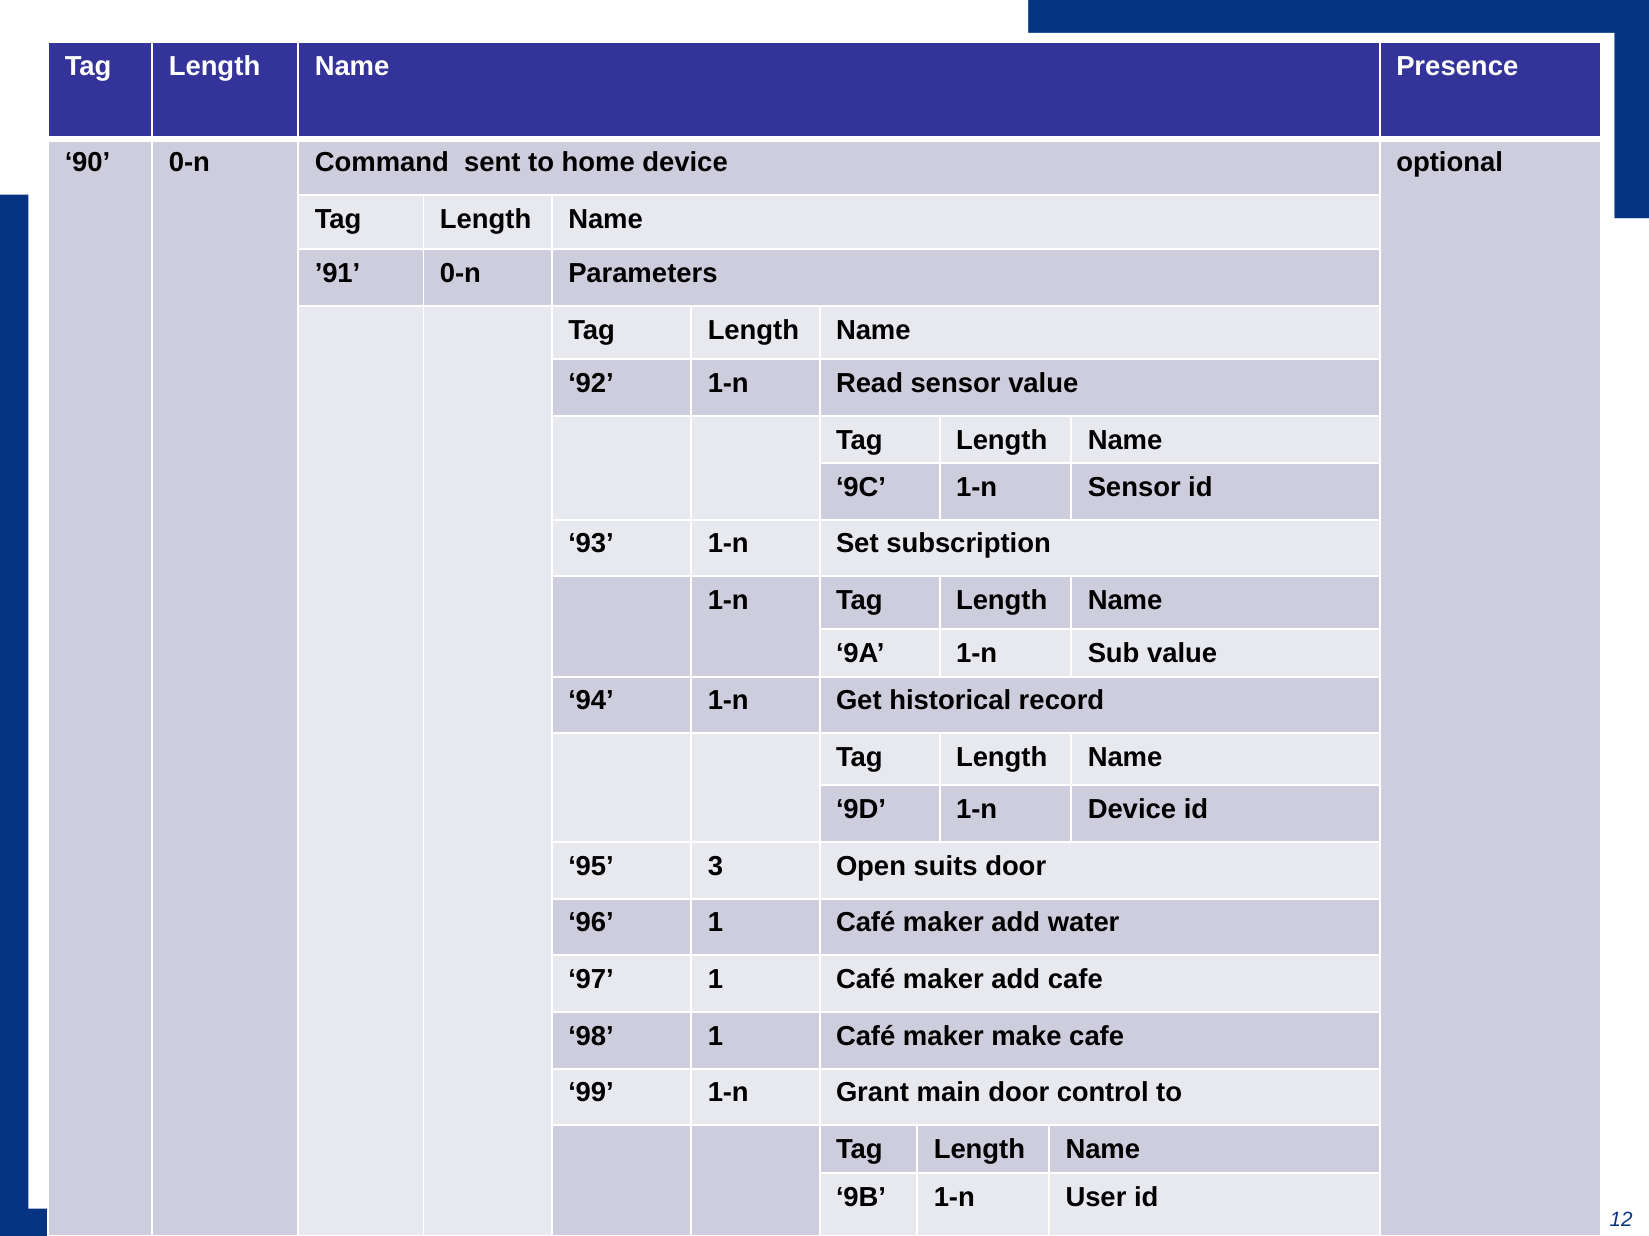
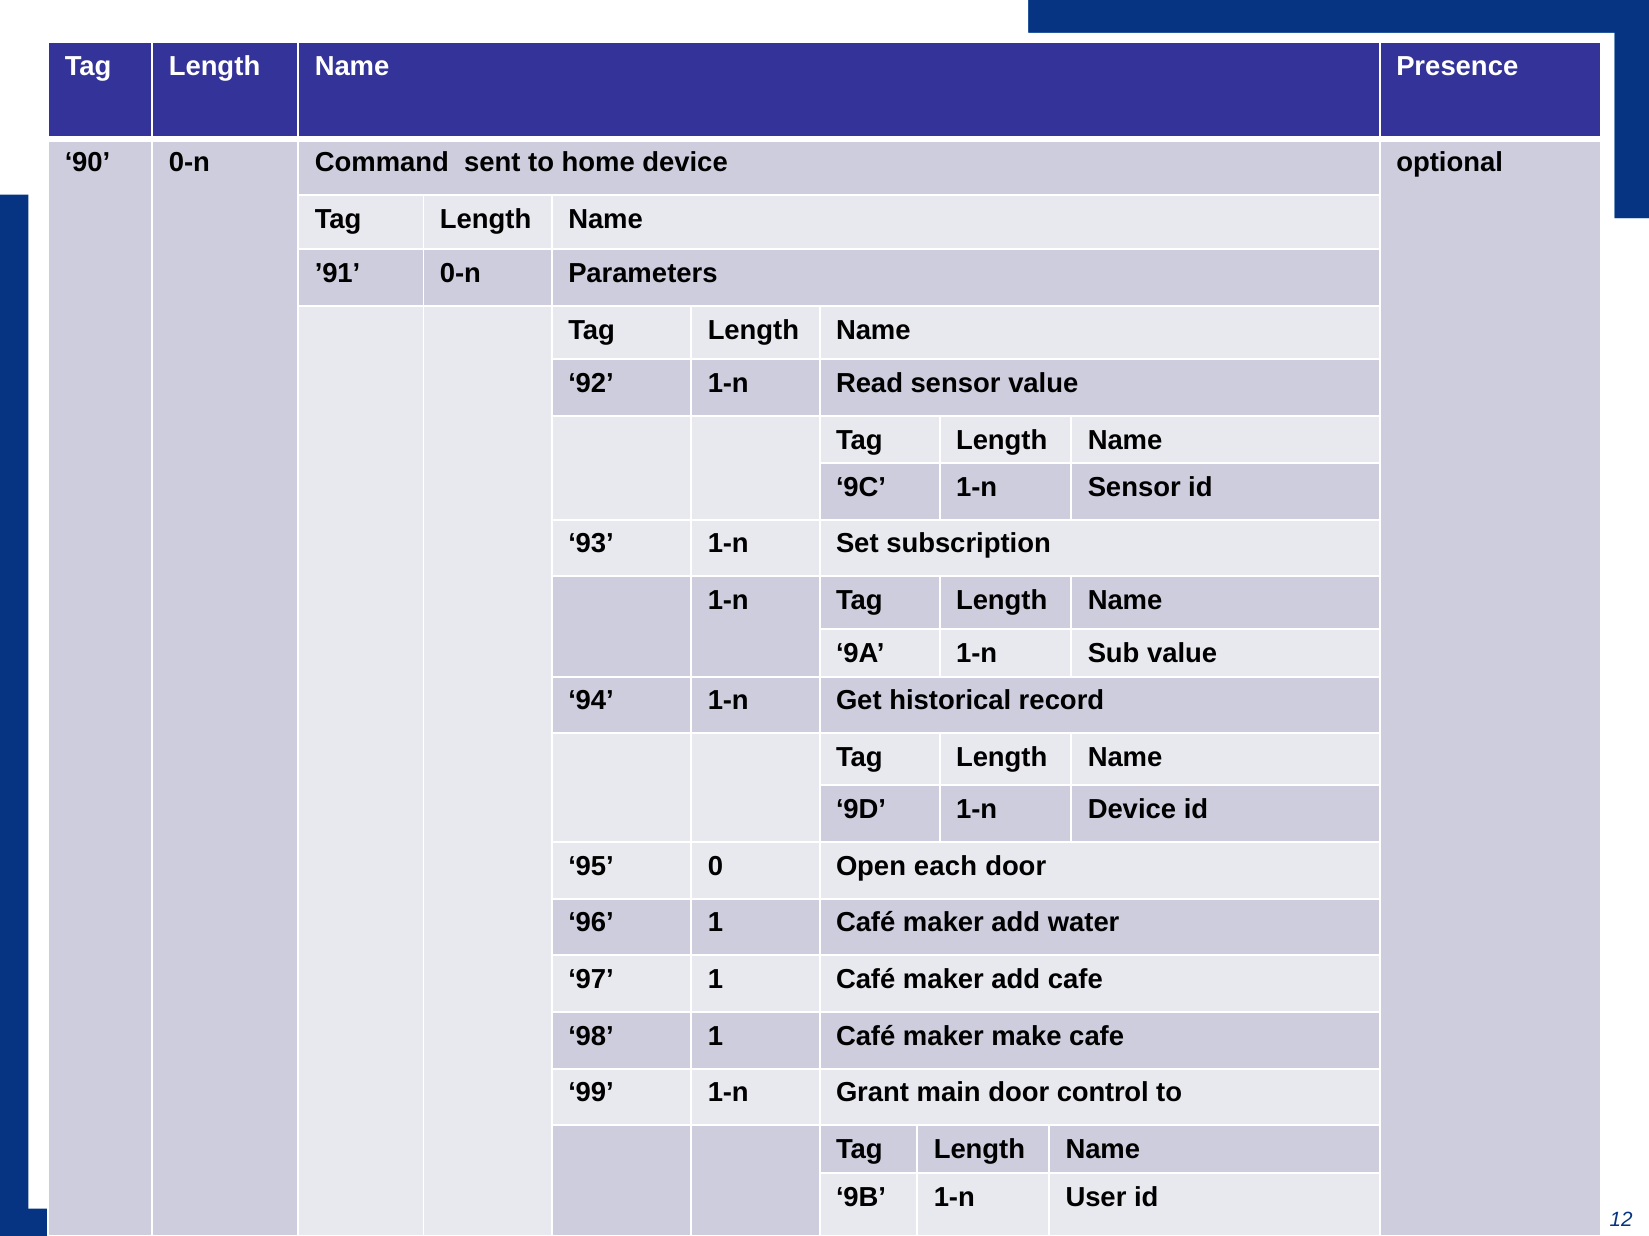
3: 3 -> 0 (715, 867)
suits: suits -> each (946, 867)
